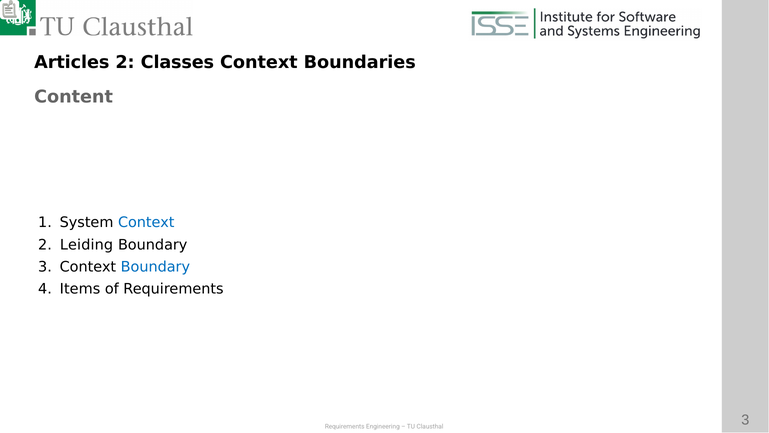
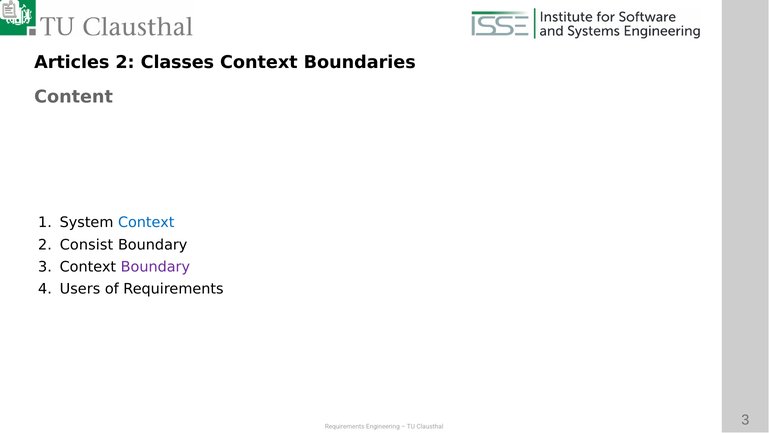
Leiding: Leiding -> Consist (87, 245)
Boundary colour: blue -> purple (155, 267)
Items: Items -> Users (80, 289)
